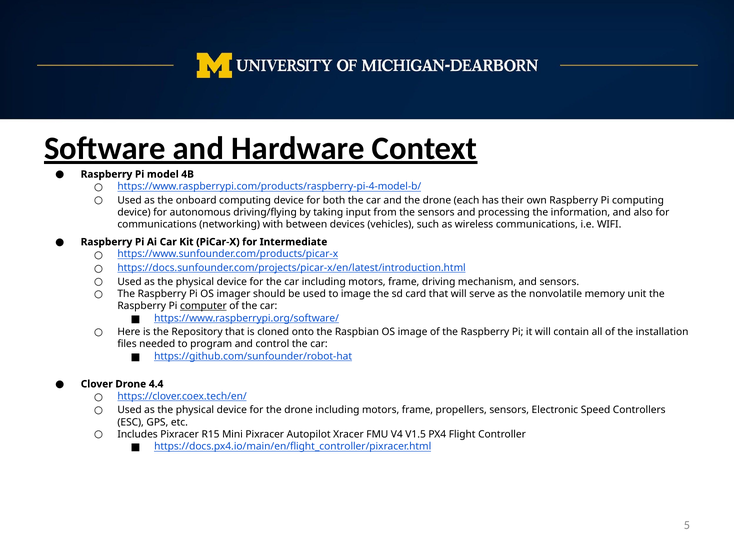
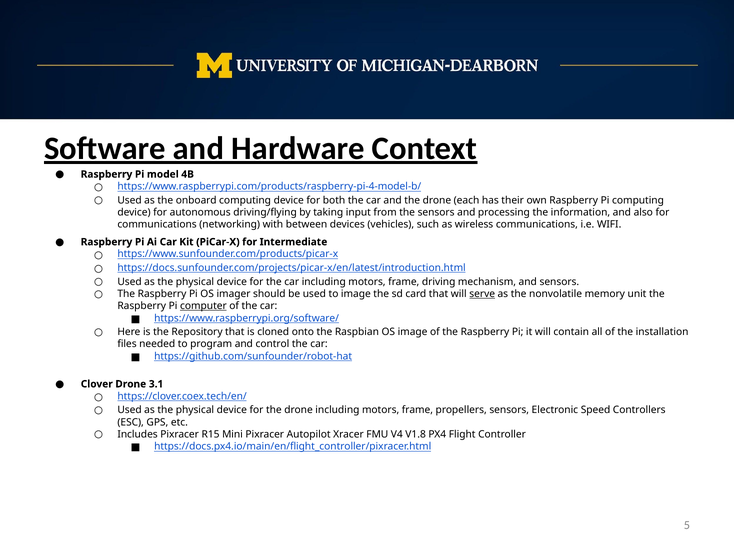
serve underline: none -> present (482, 294)
4.4: 4.4 -> 3.1 (156, 384)
V1.5: V1.5 -> V1.8 (416, 435)
